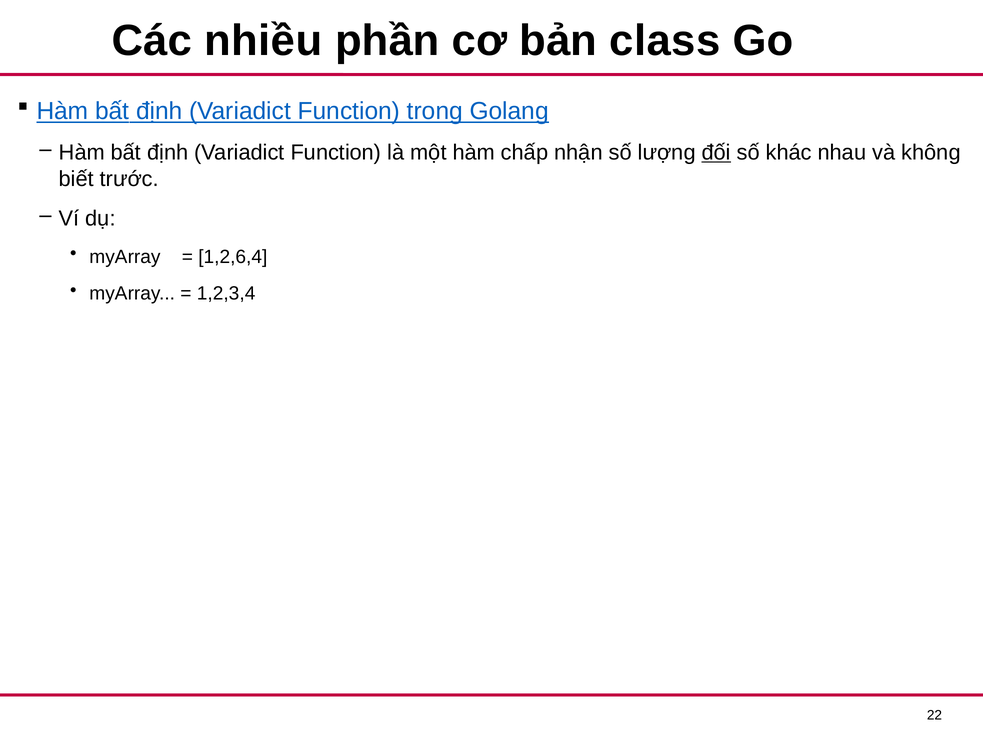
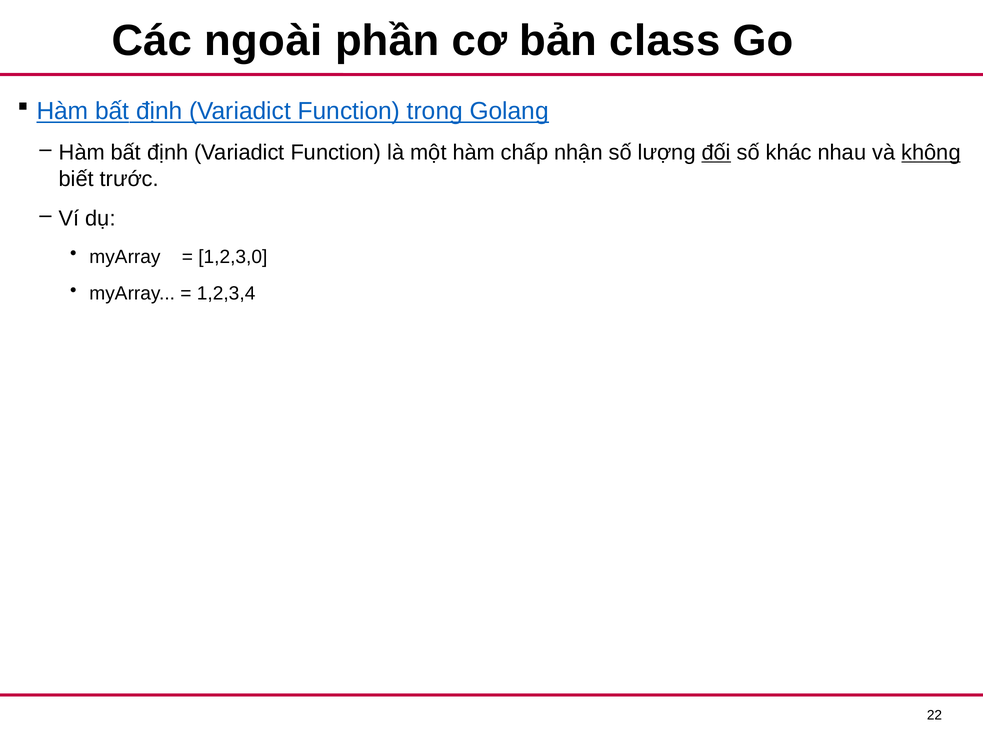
nhiều: nhiều -> ngoài (263, 41)
không underline: none -> present (931, 153)
1,2,6,4: 1,2,6,4 -> 1,2,3,0 (233, 257)
